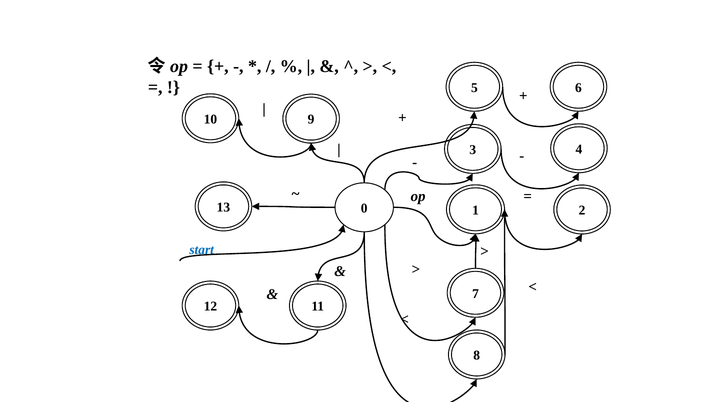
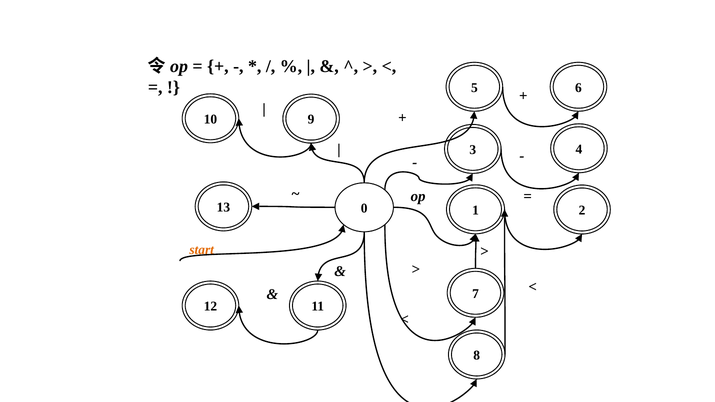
start colour: blue -> orange (202, 250)
